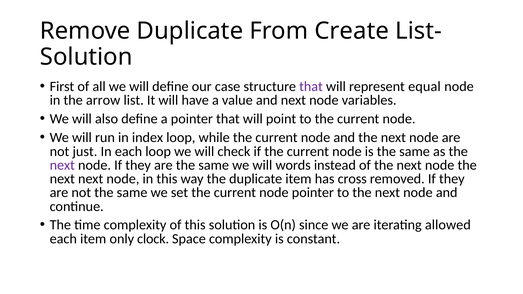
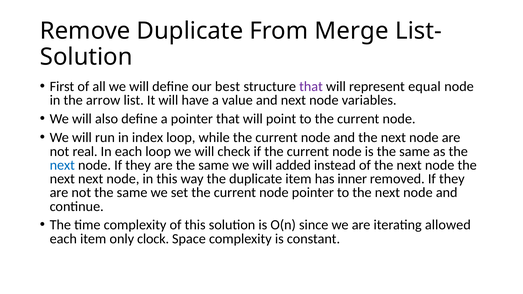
Create: Create -> Merge (352, 31)
case: case -> best (228, 87)
just: just -> real (85, 151)
next colour: purple -> blue (62, 165)
words: words -> added (293, 165)
cross: cross -> inner (352, 179)
